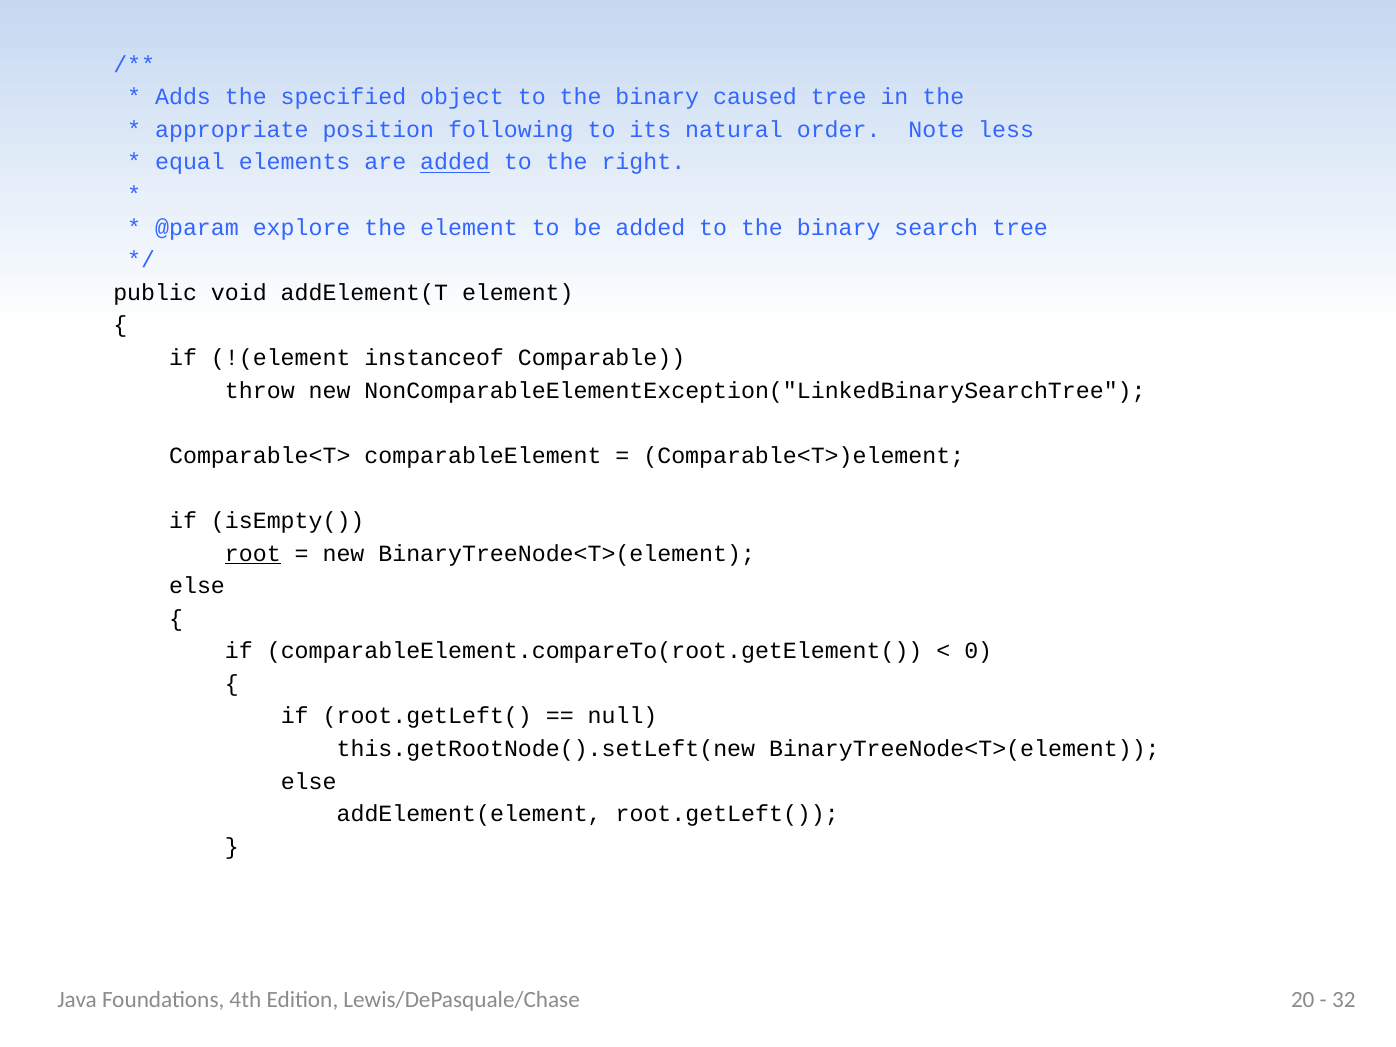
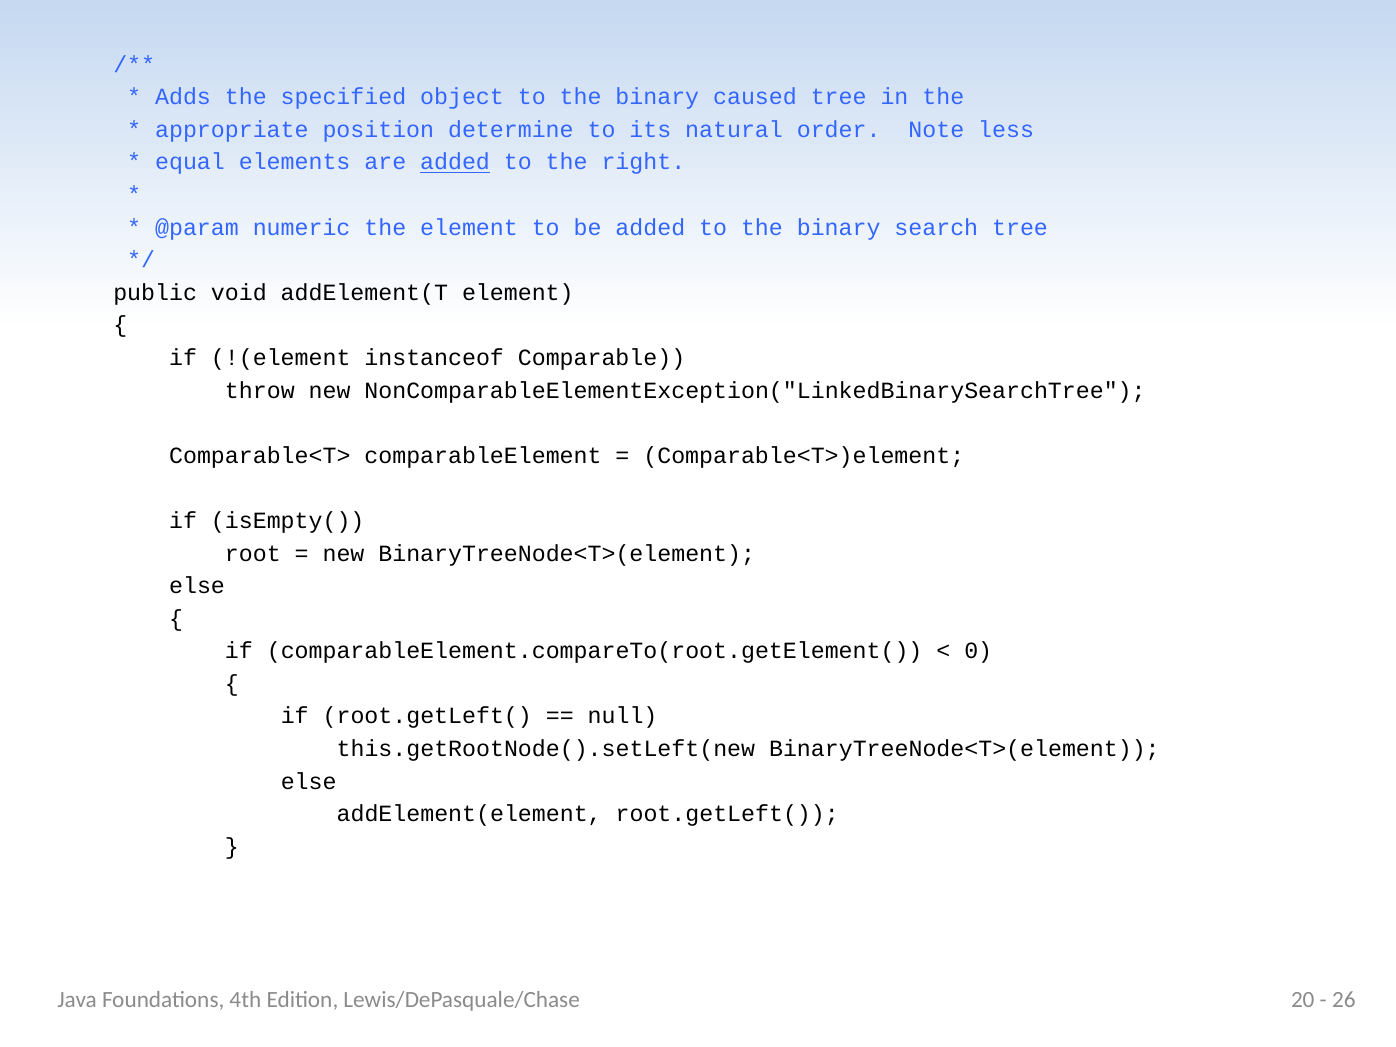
following: following -> determine (511, 130)
explore: explore -> numeric (302, 227)
root underline: present -> none (253, 553)
32: 32 -> 26 (1344, 1000)
